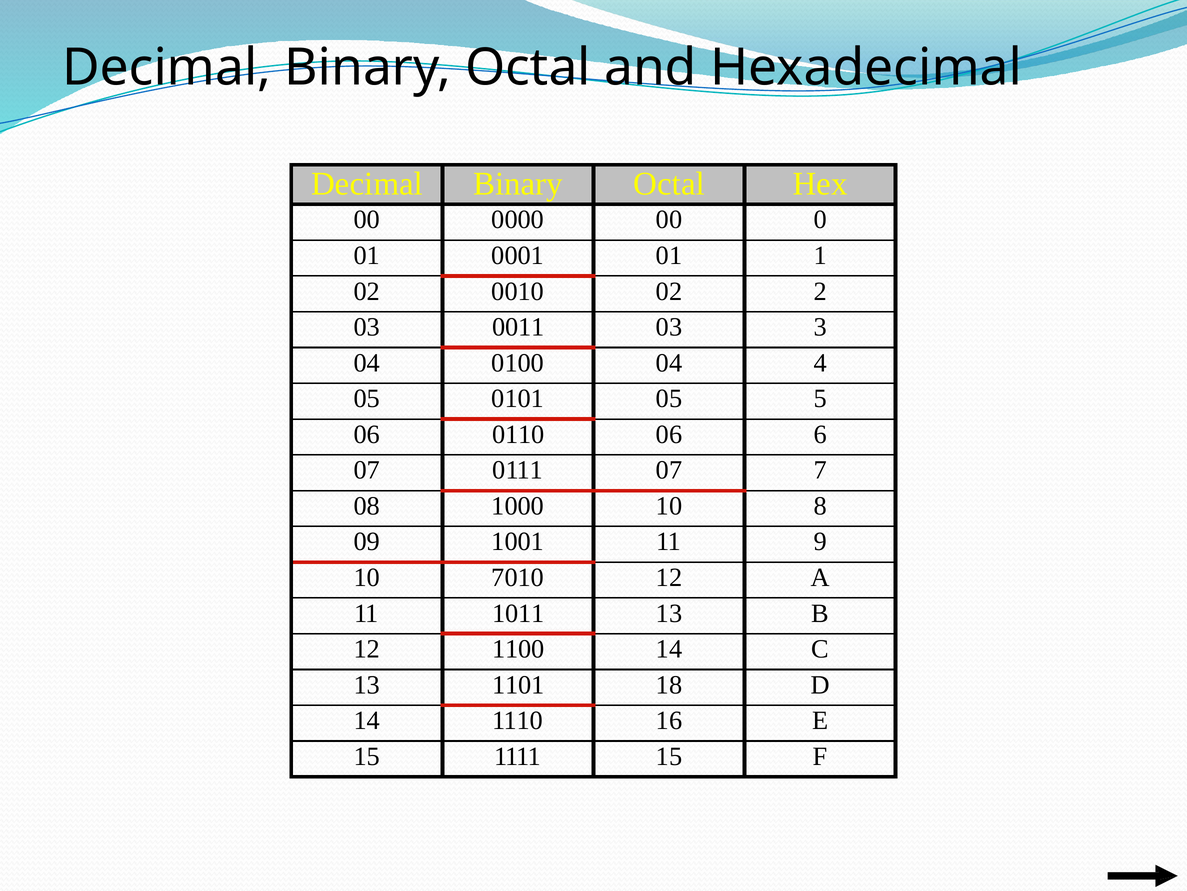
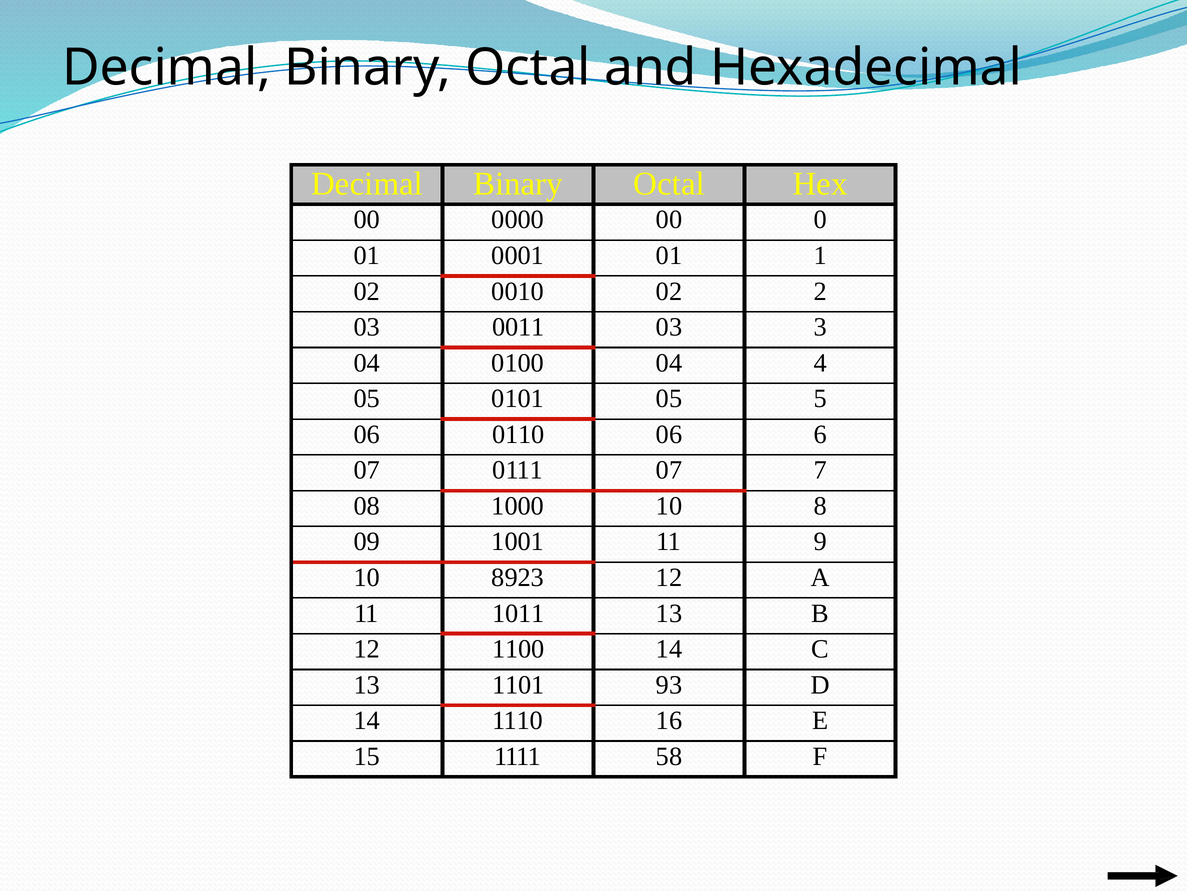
7010: 7010 -> 8923 (518, 577)
18: 18 -> 93 (669, 684)
1111 15: 15 -> 58 (669, 756)
